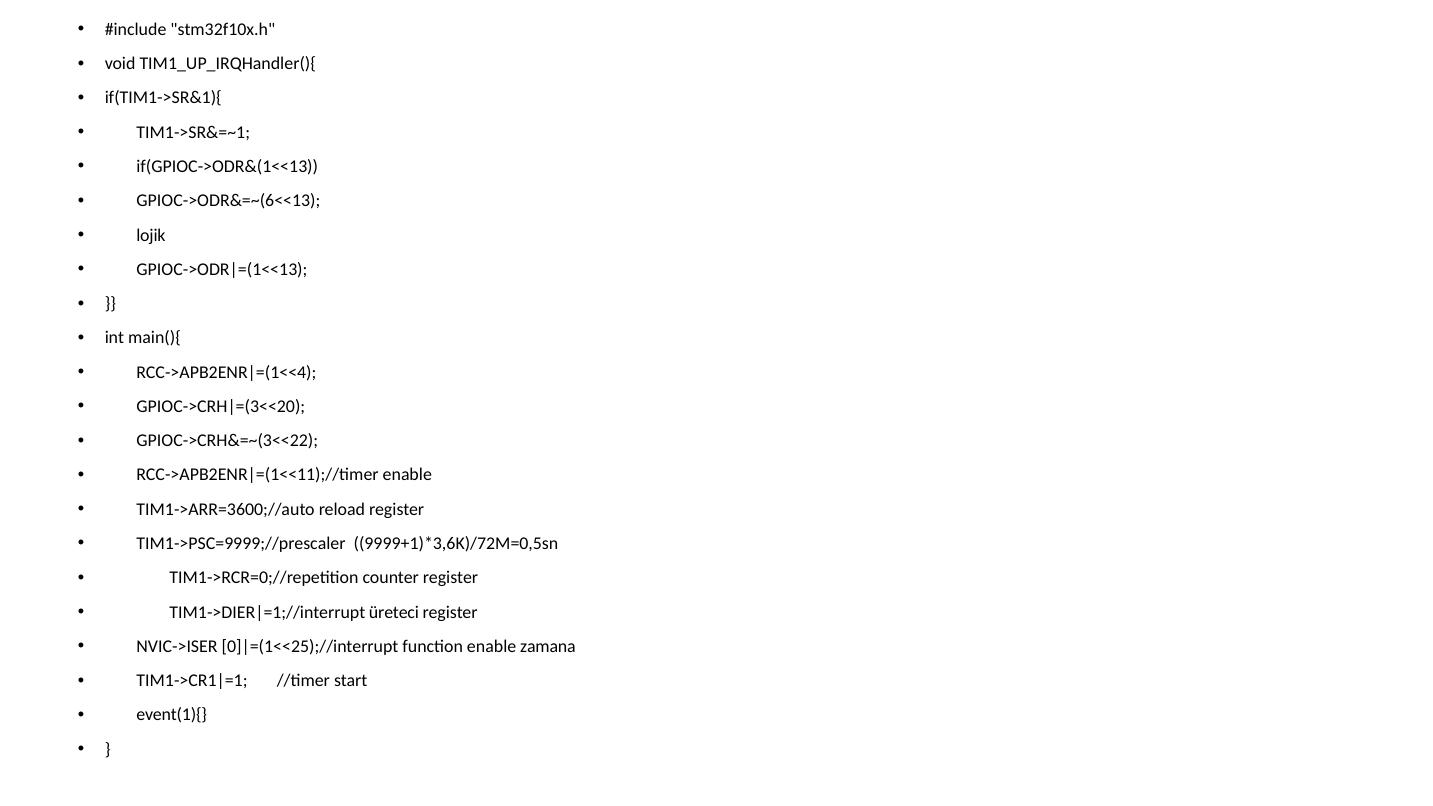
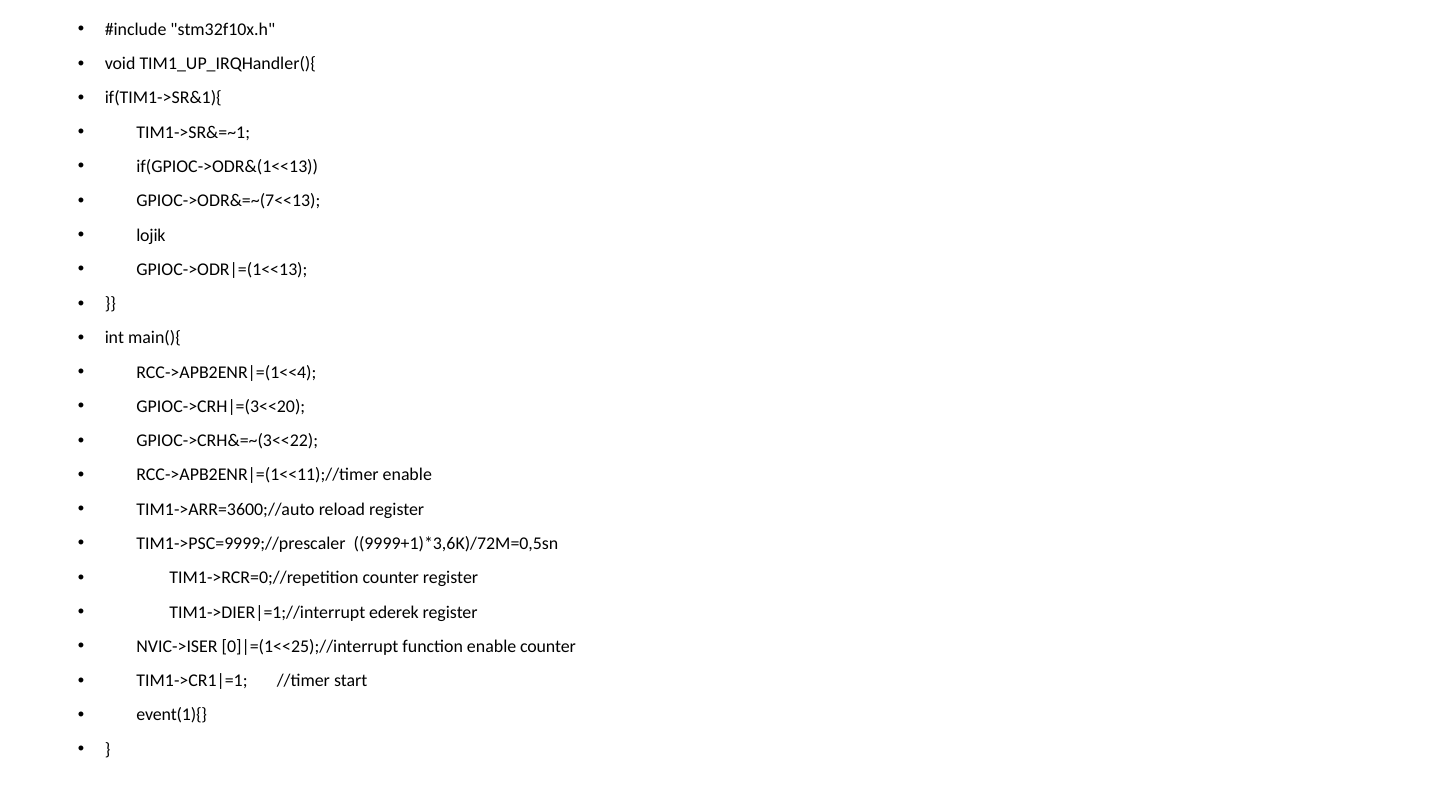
GPIOC->ODR&=~(6<<13: GPIOC->ODR&=~(6<<13 -> GPIOC->ODR&=~(7<<13 (228, 201)
üreteci: üreteci -> ederek (394, 612)
enable zamana: zamana -> counter (548, 646)
